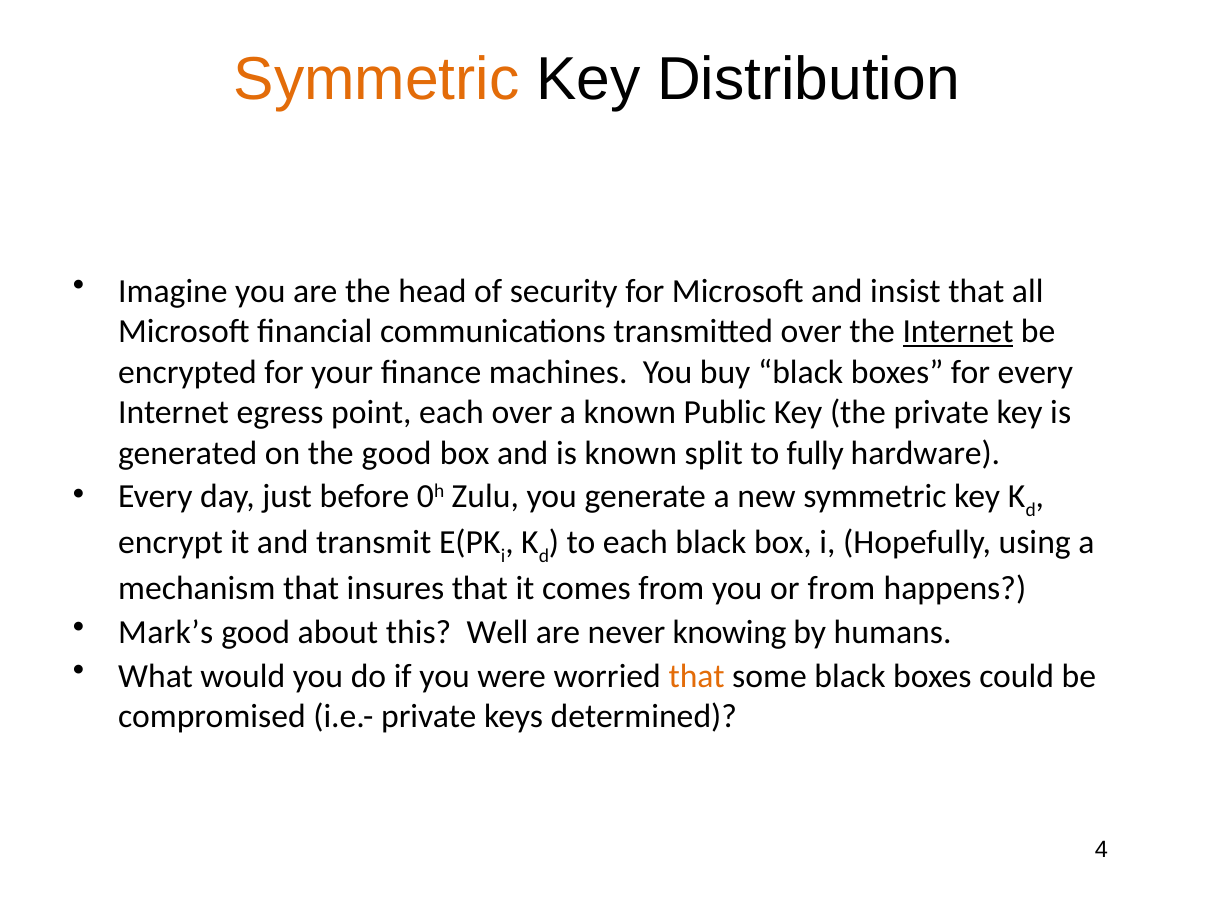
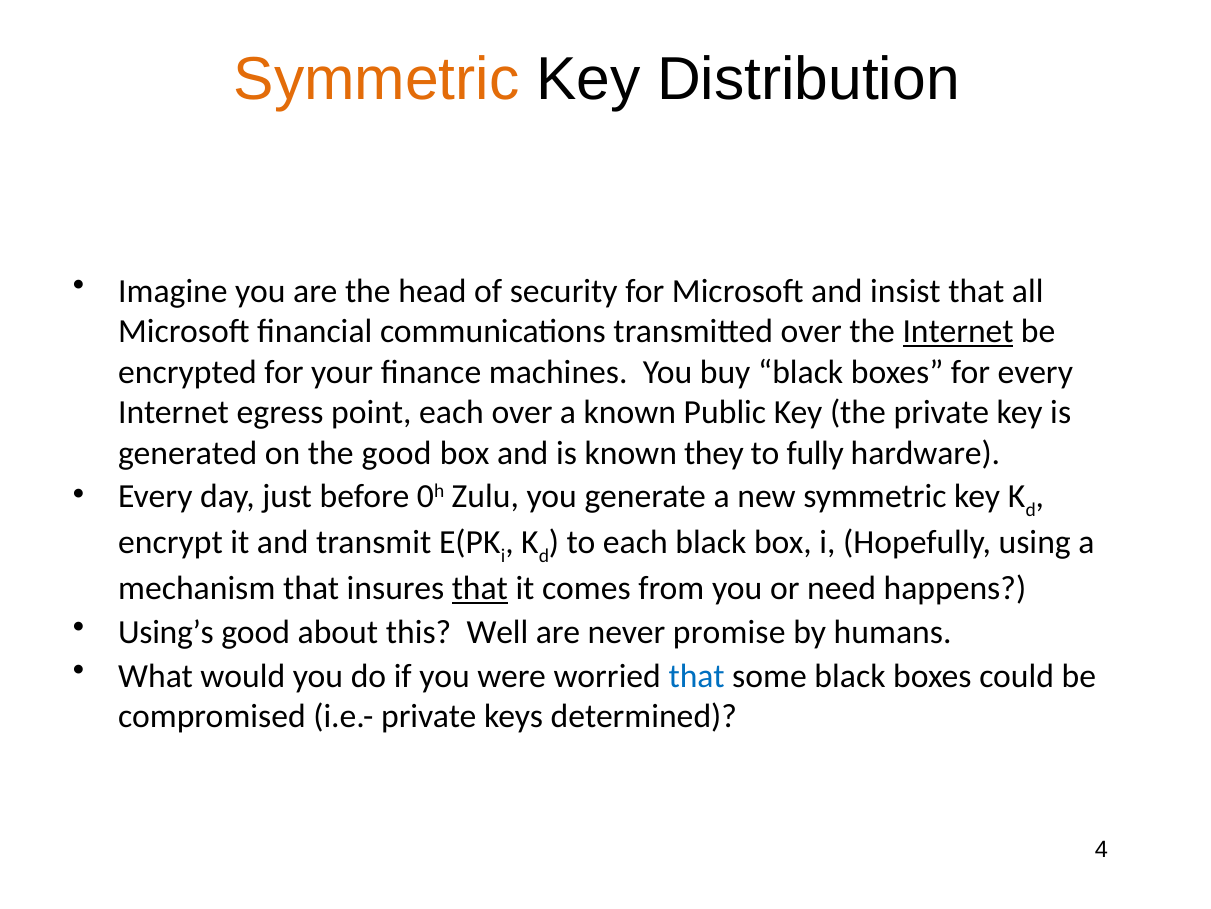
split: split -> they (714, 453)
that underline: none -> present (480, 588)
or from: from -> need (842, 588)
Mark’s: Mark’s -> Using’s (166, 632)
knowing: knowing -> promise (729, 632)
that colour: orange -> blue (697, 676)
